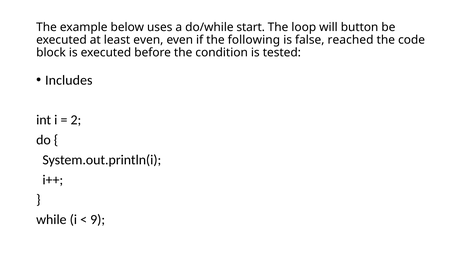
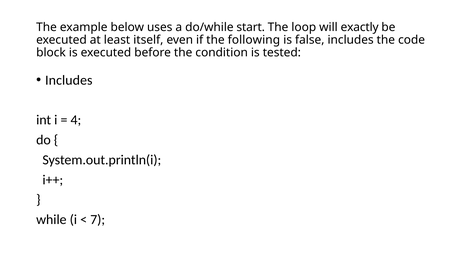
button: button -> exactly (360, 27)
least even: even -> itself (148, 40)
false reached: reached -> includes (351, 40)
2: 2 -> 4 (76, 120)
9: 9 -> 7 (98, 220)
